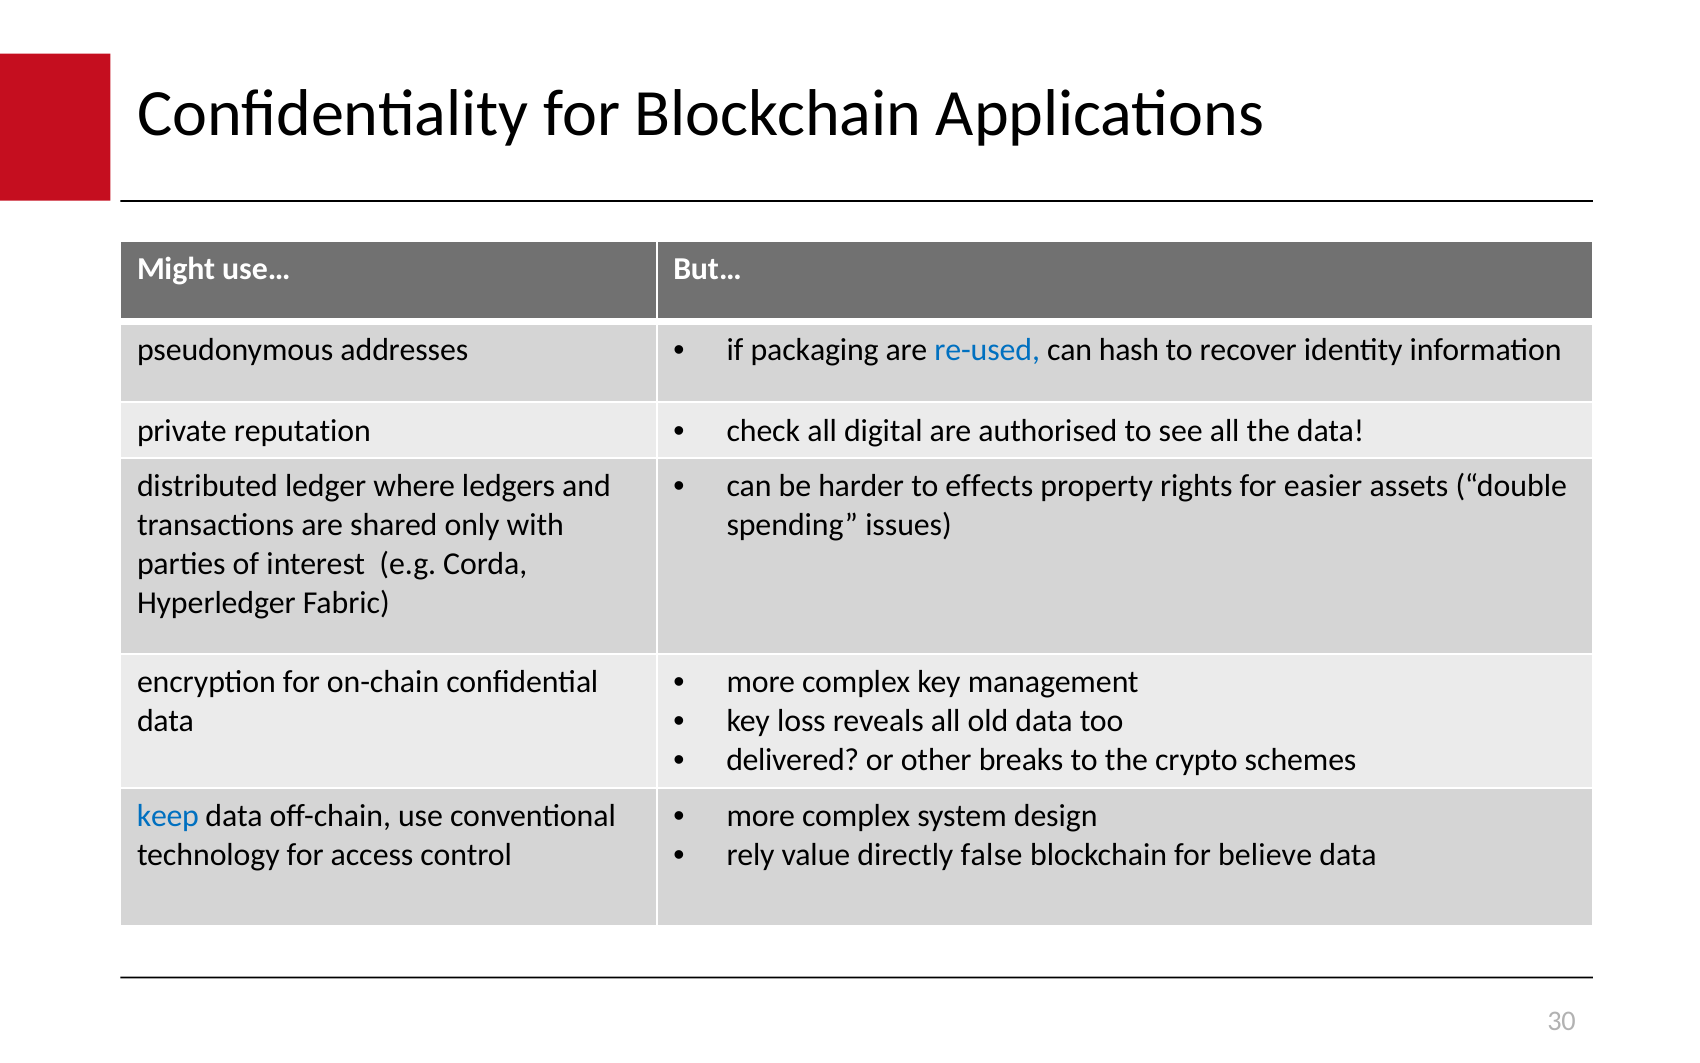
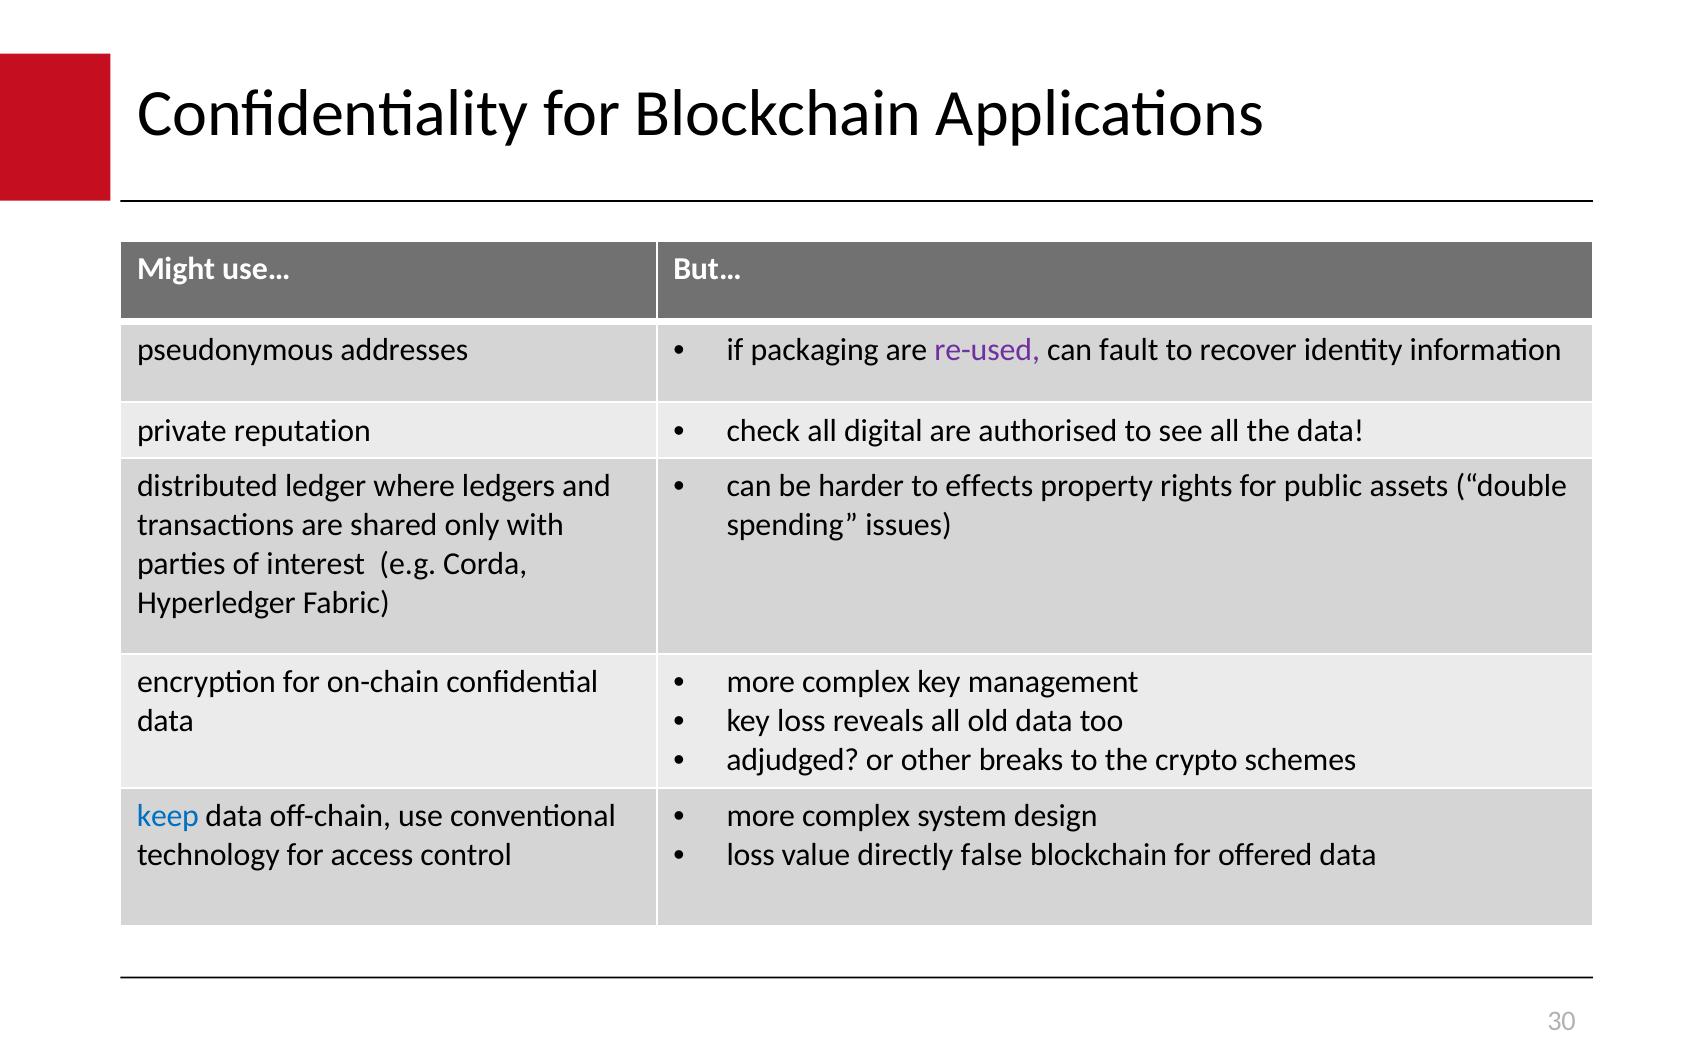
re-used colour: blue -> purple (987, 350)
hash: hash -> fault (1129, 350)
easier: easier -> public (1323, 486)
delivered: delivered -> adjudged (793, 760)
rely: rely -> loss (751, 854)
believe: believe -> offered (1265, 854)
